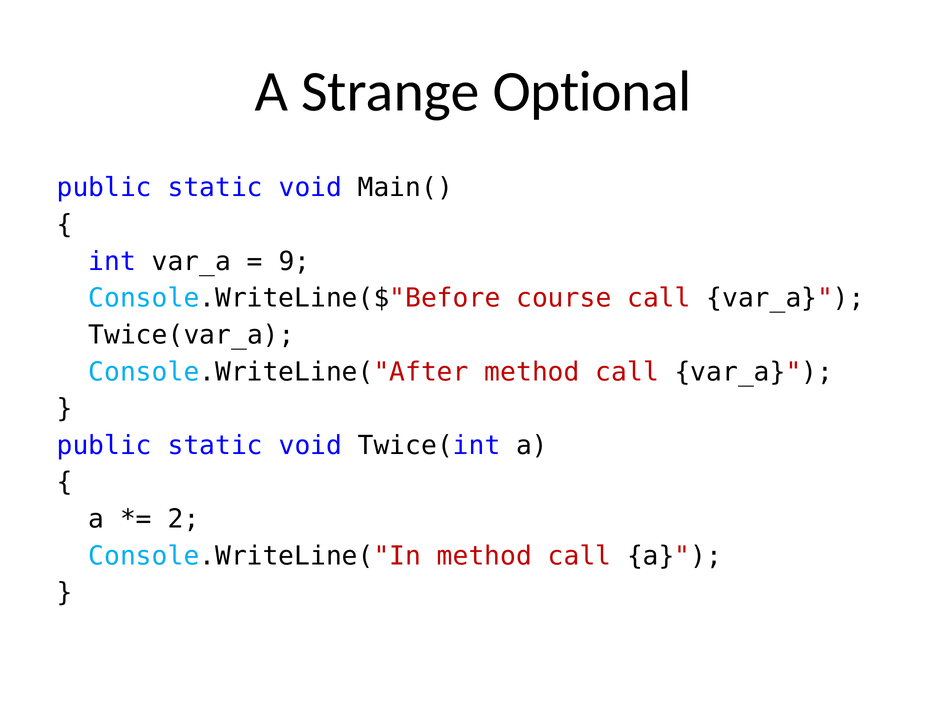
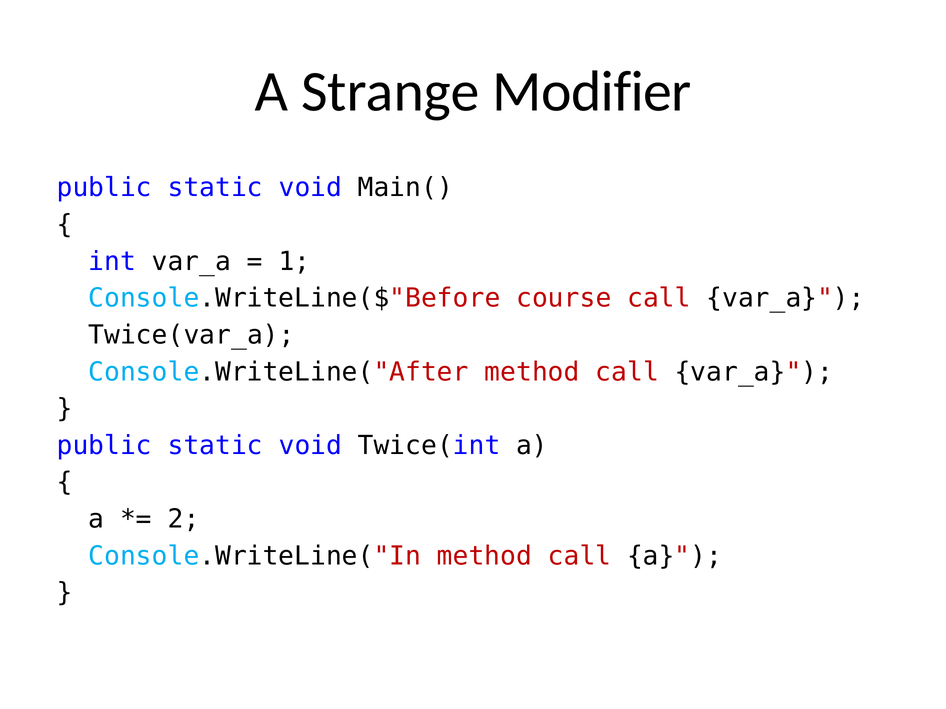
Optional: Optional -> Modifier (592, 92)
9: 9 -> 1 (294, 262)
